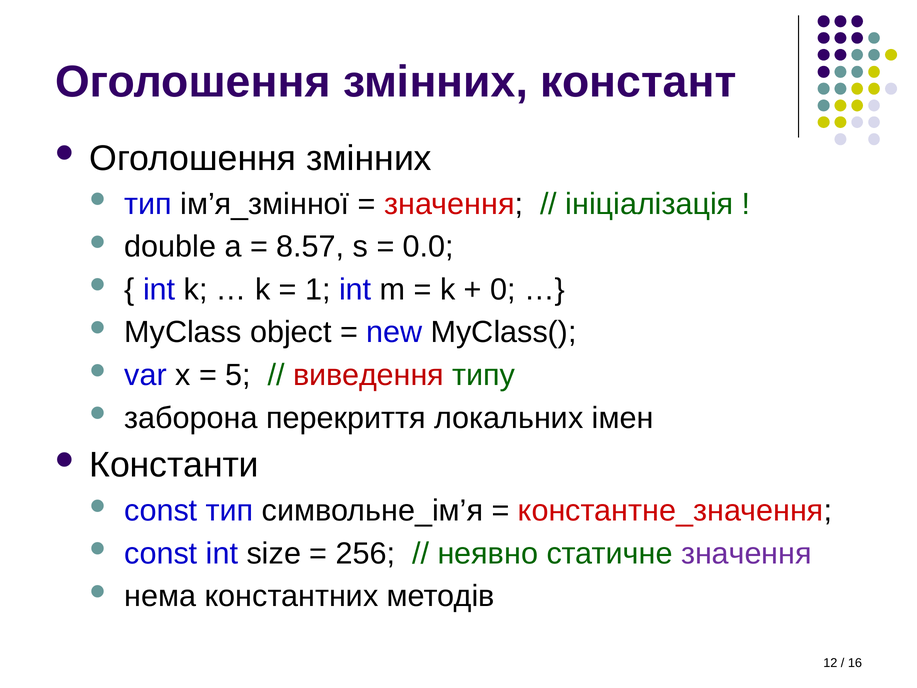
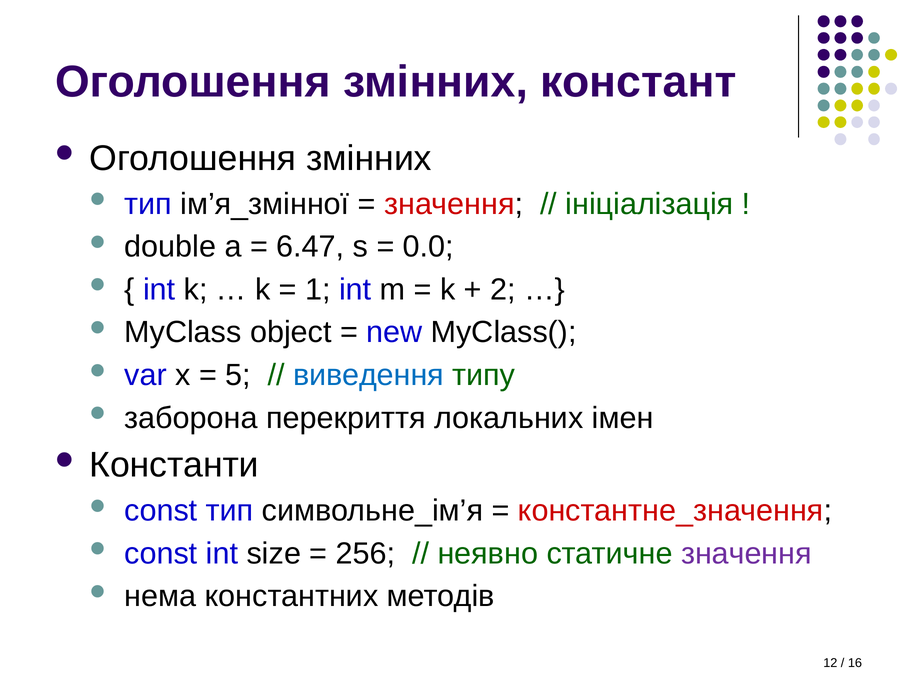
8.57: 8.57 -> 6.47 (310, 247)
0: 0 -> 2 (503, 289)
виведення colour: red -> blue (369, 375)
